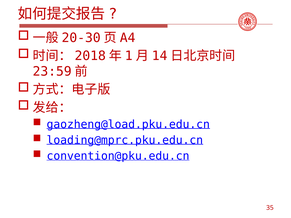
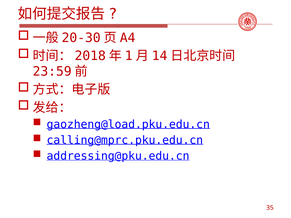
loading@mprc.pku.edu.cn: loading@mprc.pku.edu.cn -> calling@mprc.pku.edu.cn (125, 140)
convention@pku.edu.cn: convention@pku.edu.cn -> addressing@pku.edu.cn (118, 156)
